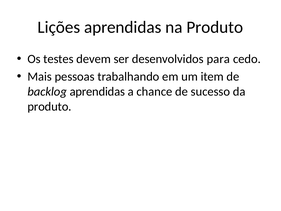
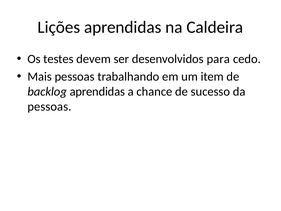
na Produto: Produto -> Caldeira (215, 27)
produto: produto -> pessoas (49, 106)
